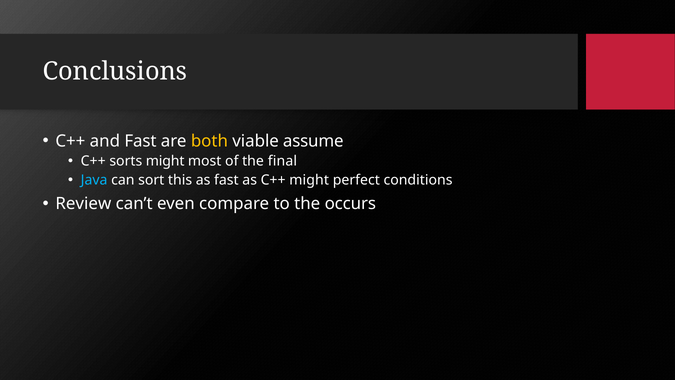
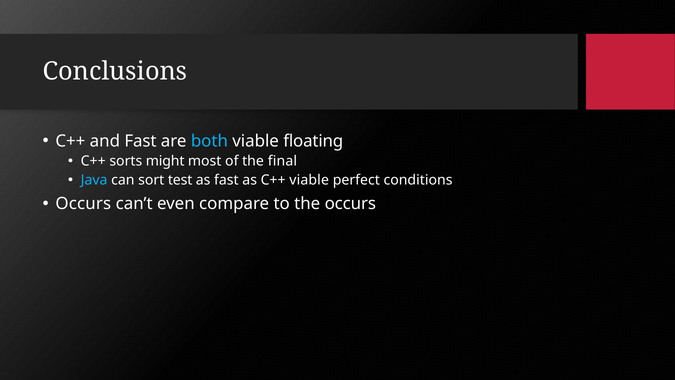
both colour: yellow -> light blue (209, 141)
assume: assume -> floating (313, 141)
this: this -> test (180, 180)
C++ might: might -> viable (309, 180)
Review: Review -> Occurs (83, 204)
